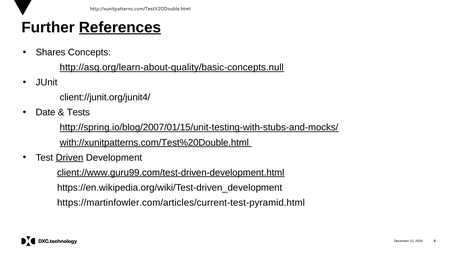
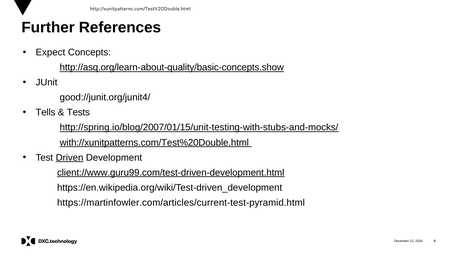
References underline: present -> none (120, 27)
Shares: Shares -> Expect (50, 52)
http://asq.org/learn-about-quality/basic-concepts.null: http://asq.org/learn-about-quality/basic-concepts.null -> http://asq.org/learn-about-quality/basic-concepts.show (172, 67)
client://junit.org/junit4/: client://junit.org/junit4/ -> good://junit.org/junit4/ (105, 98)
Date: Date -> Tells (46, 113)
